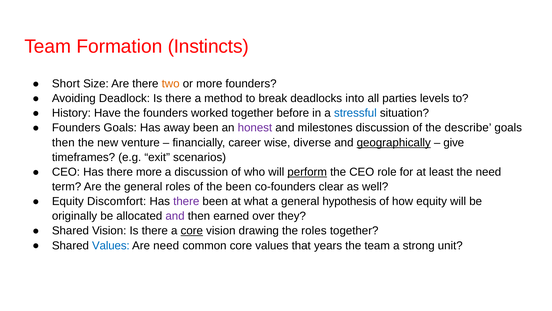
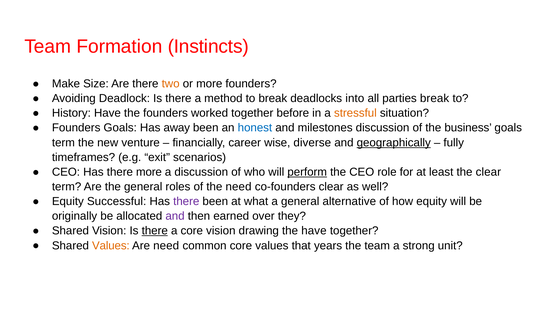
Short: Short -> Make (66, 84)
parties levels: levels -> break (435, 98)
stressful colour: blue -> orange (355, 113)
honest colour: purple -> blue (255, 128)
describe: describe -> business (468, 128)
then: then -> term (63, 142)
give: give -> fully (454, 142)
the need: need -> clear (488, 172)
the been: been -> need (239, 186)
Discomfort: Discomfort -> Successful (117, 201)
hypothesis: hypothesis -> alternative (349, 201)
there underline: none -> present (155, 231)
core underline: present -> none (192, 231)
the roles: roles -> have (314, 231)
Values colour: blue -> orange (111, 245)
